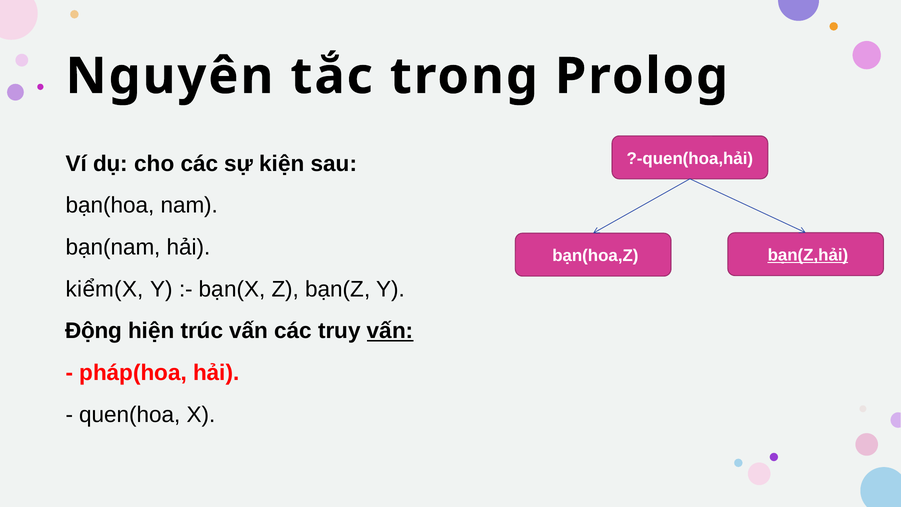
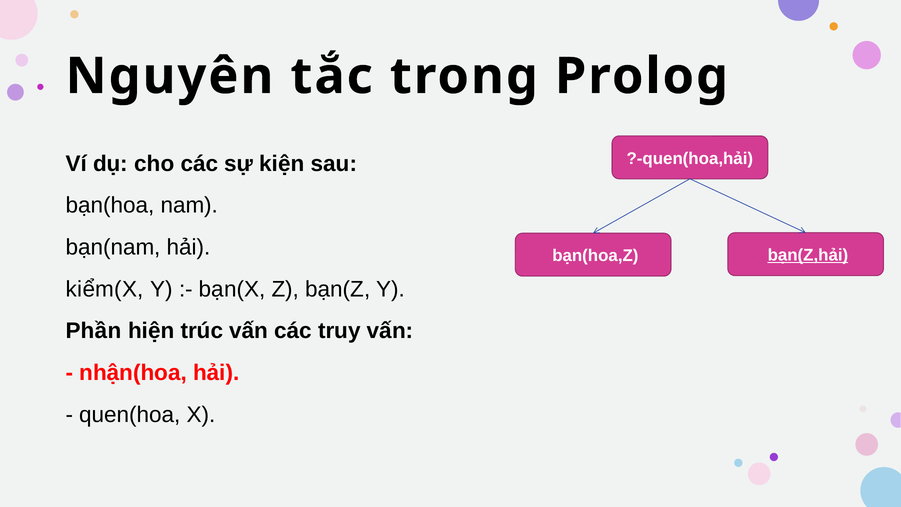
Động: Động -> Phần (94, 331)
vấn underline: present -> none (390, 331)
pháp(hoa: pháp(hoa -> nhận(hoa (133, 373)
